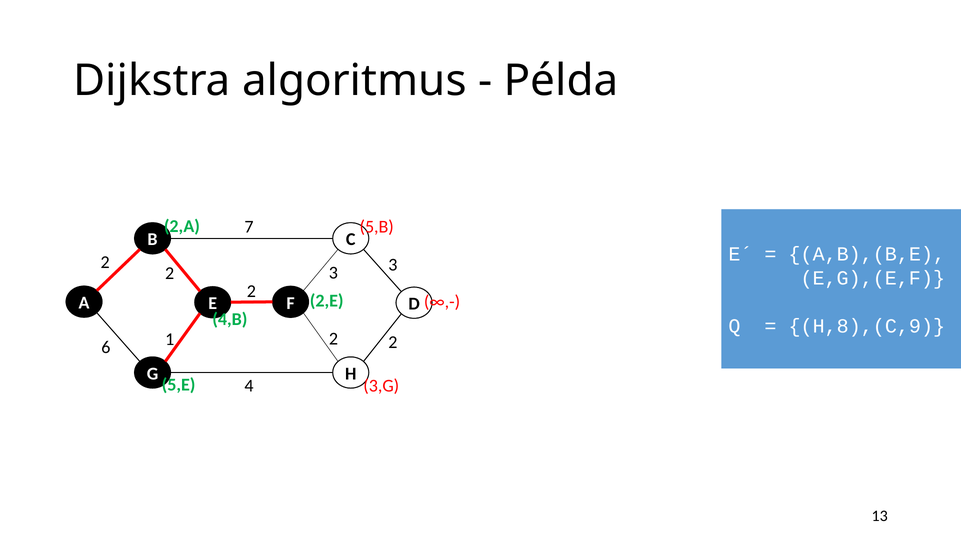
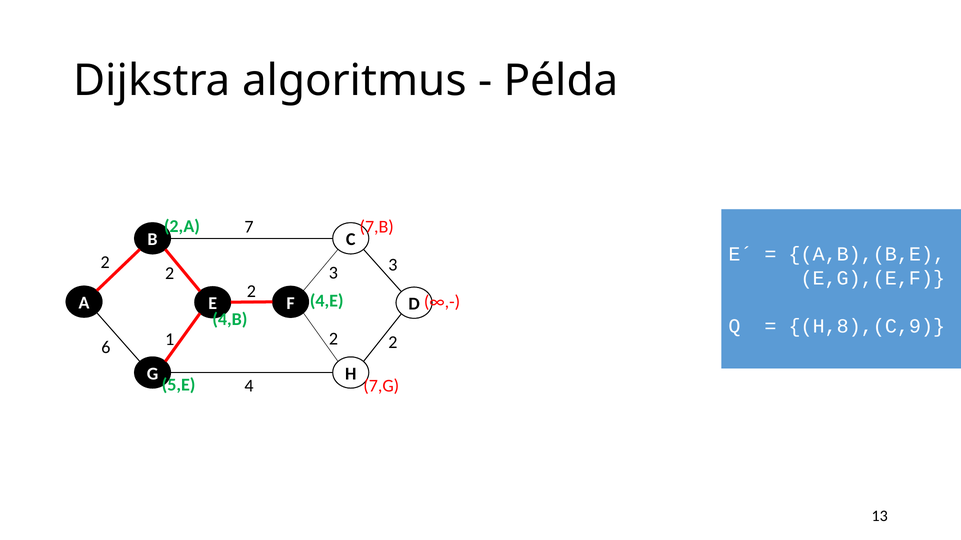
5,B: 5,B -> 7,B (377, 227)
2,E: 2,E -> 4,E (327, 301)
3,G: 3,G -> 7,G (381, 386)
